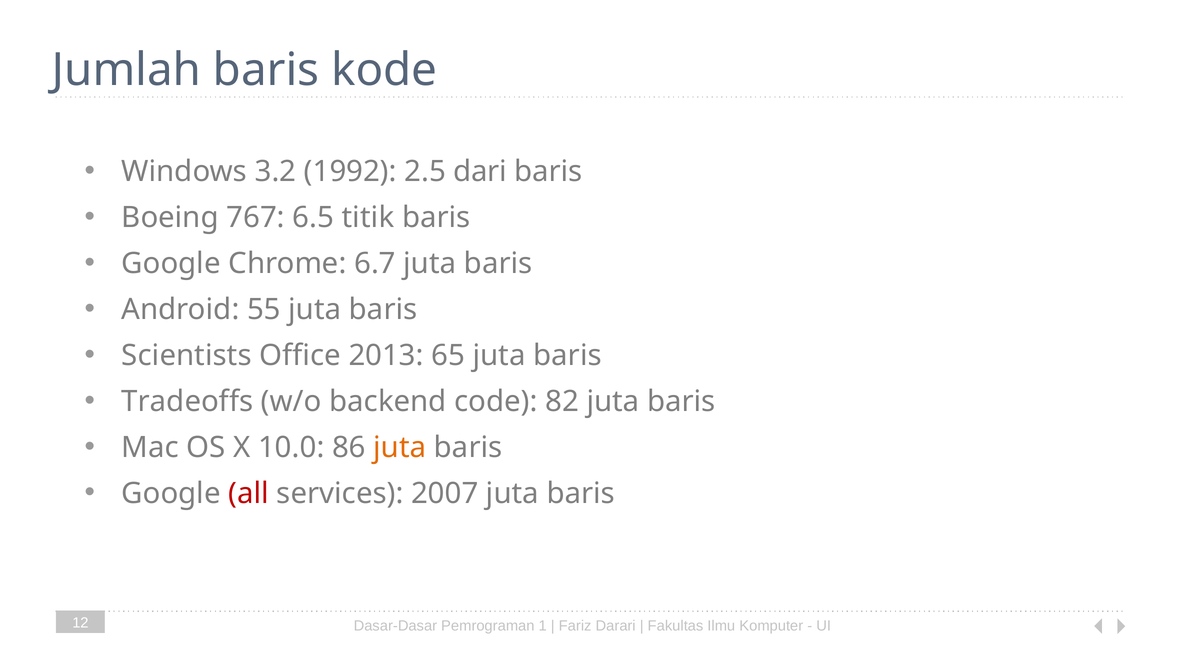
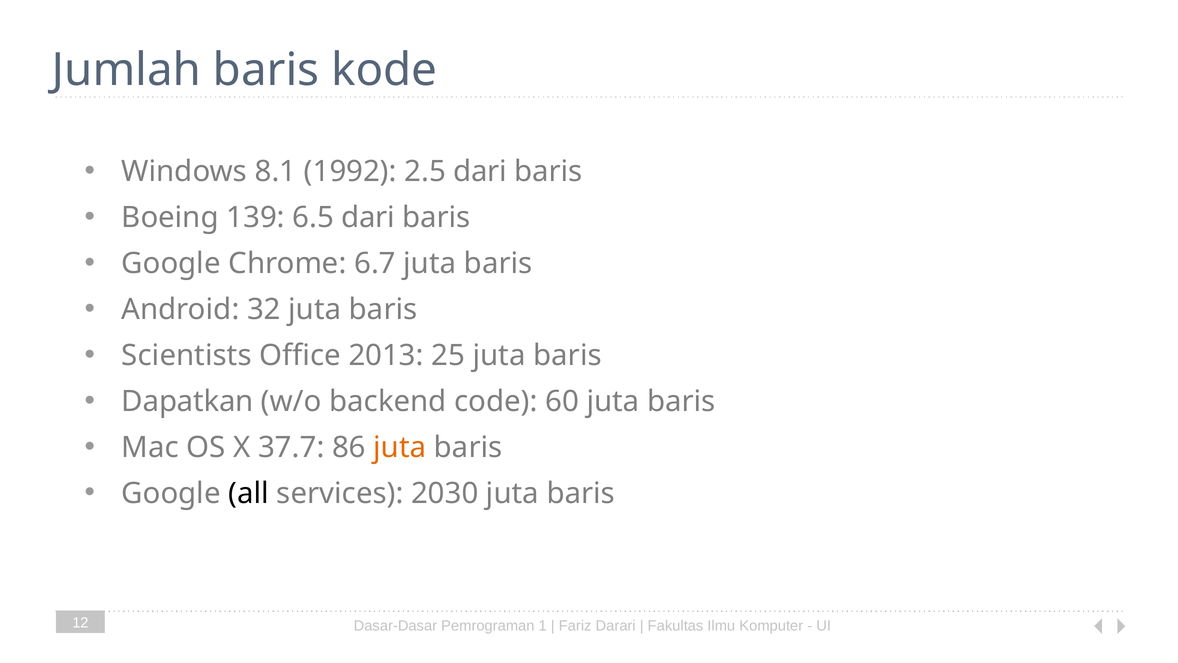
3.2: 3.2 -> 8.1 (275, 172)
767: 767 -> 139 (256, 218)
6.5 titik: titik -> dari (368, 218)
55: 55 -> 32 (264, 309)
65: 65 -> 25 (448, 355)
Tradeoffs: Tradeoffs -> Dapatkan (187, 401)
82: 82 -> 60 (562, 401)
10.0: 10.0 -> 37.7 (291, 447)
all colour: red -> black (249, 493)
2007: 2007 -> 2030 (445, 493)
